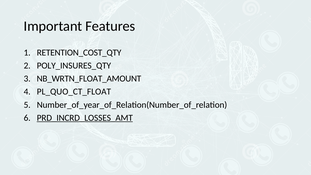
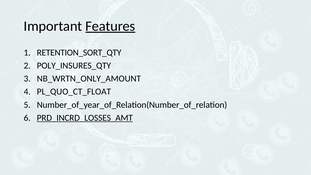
Features underline: none -> present (110, 26)
RETENTION_COST_QTY: RETENTION_COST_QTY -> RETENTION_SORT_QTY (79, 53)
NB_WRTN_FLOAT_AMOUNT: NB_WRTN_FLOAT_AMOUNT -> NB_WRTN_ONLY_AMOUNT (89, 79)
